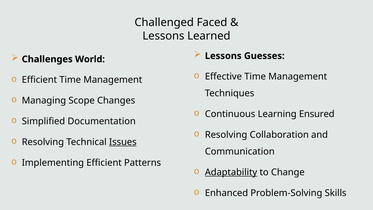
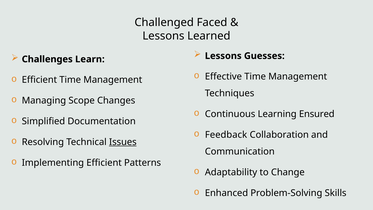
World: World -> Learn (90, 59)
Resolving: Resolving -> Feedback (226, 135)
Adaptability underline: present -> none (231, 172)
